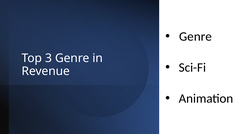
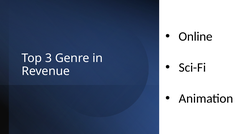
Genre: Genre -> Online (196, 37)
